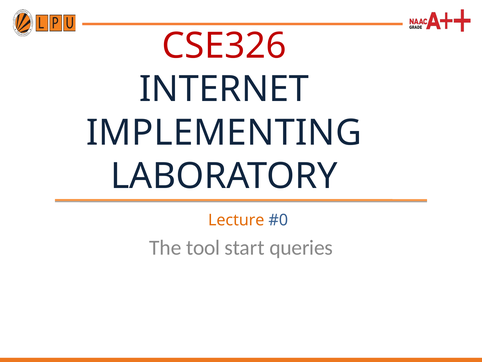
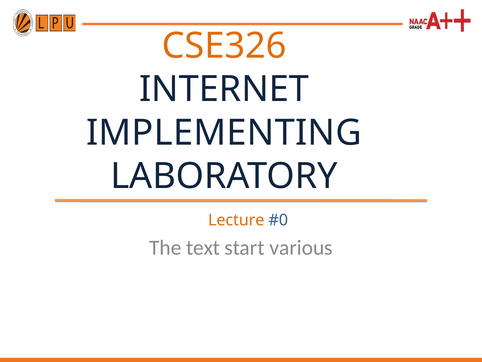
CSE326 colour: red -> orange (224, 46)
tool: tool -> text (203, 248)
queries: queries -> various (301, 248)
